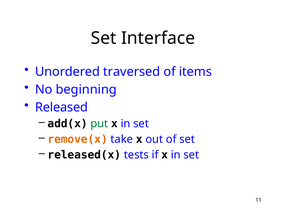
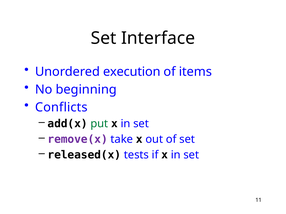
traversed: traversed -> execution (132, 72)
Released: Released -> Conflicts (61, 108)
remove(x colour: orange -> purple (78, 140)
